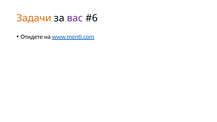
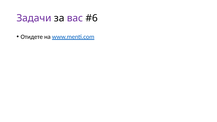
Задачи colour: orange -> purple (34, 18)
